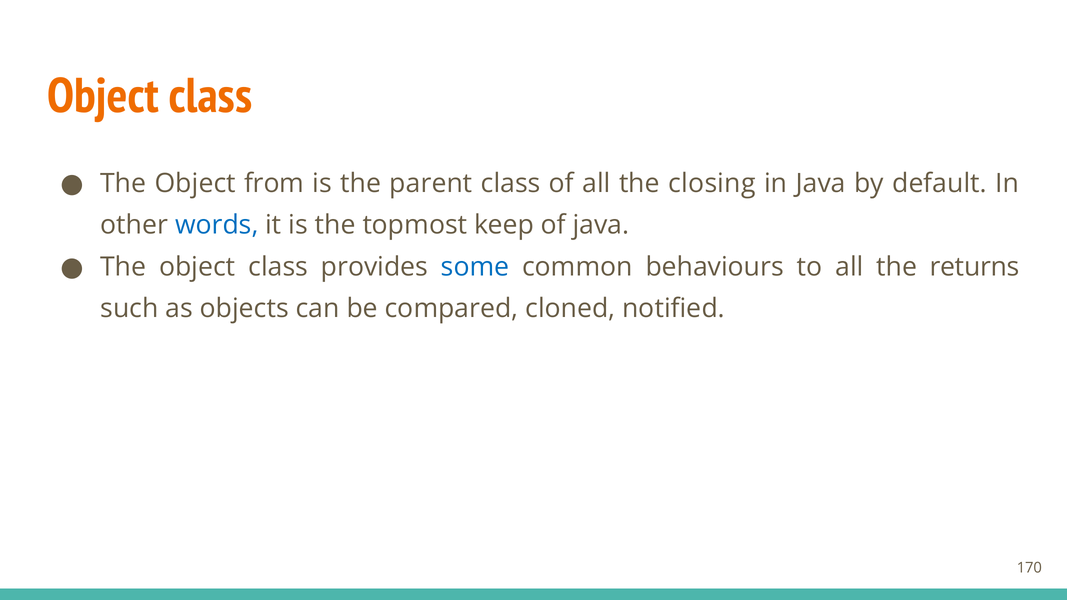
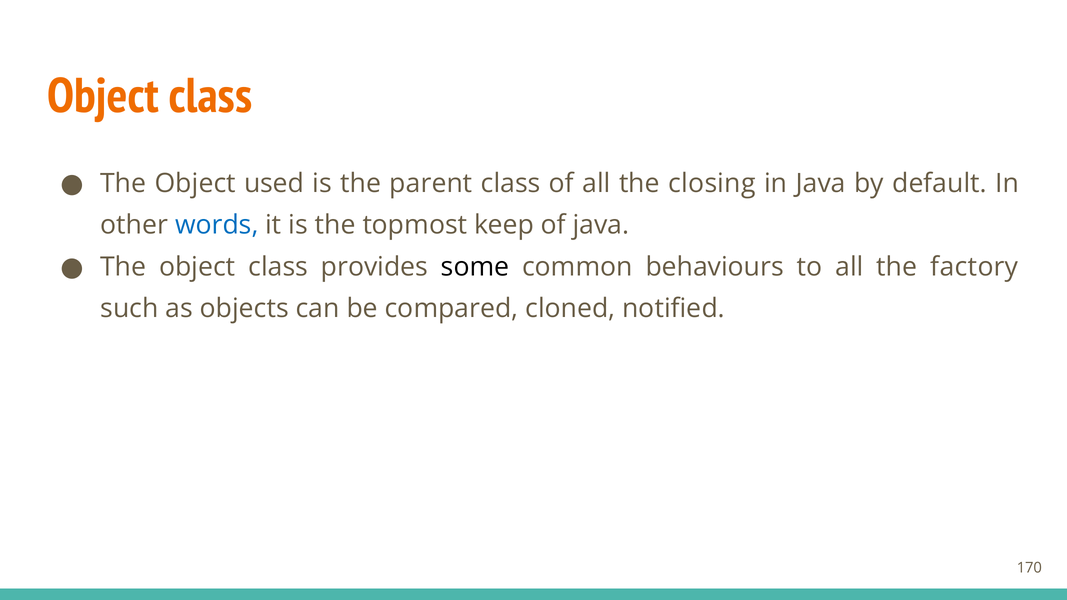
from: from -> used (274, 184)
some colour: blue -> black (475, 267)
returns: returns -> factory (974, 267)
